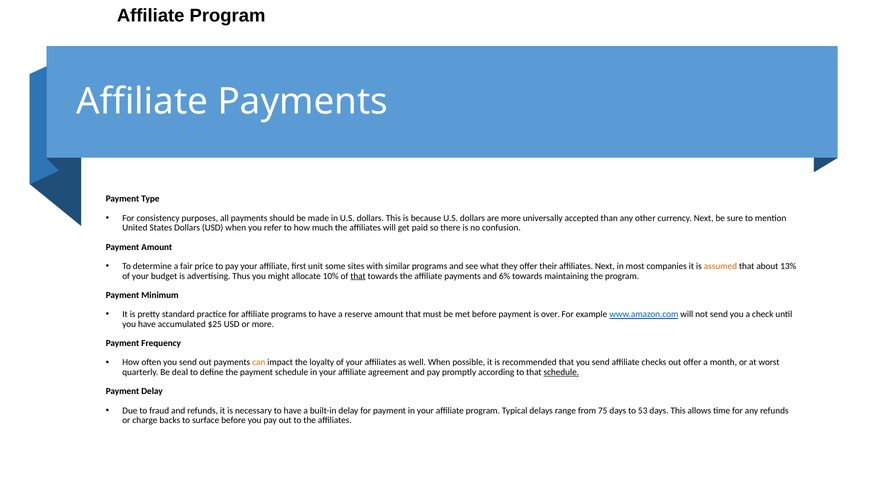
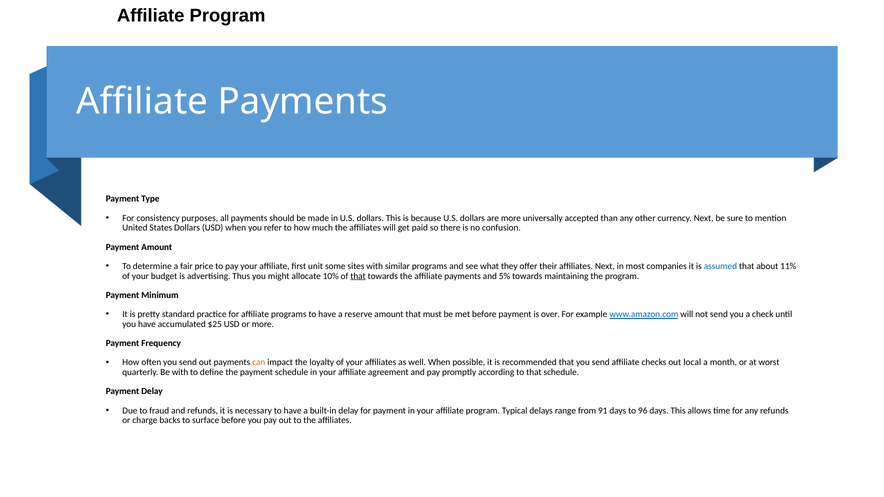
assumed colour: orange -> blue (720, 266)
13%: 13% -> 11% (788, 266)
6%: 6% -> 5% (505, 276)
out offer: offer -> local (692, 363)
Be deal: deal -> with (180, 372)
schedule underline: present -> none (561, 372)
75: 75 -> 91 (603, 411)
53: 53 -> 96 (643, 411)
